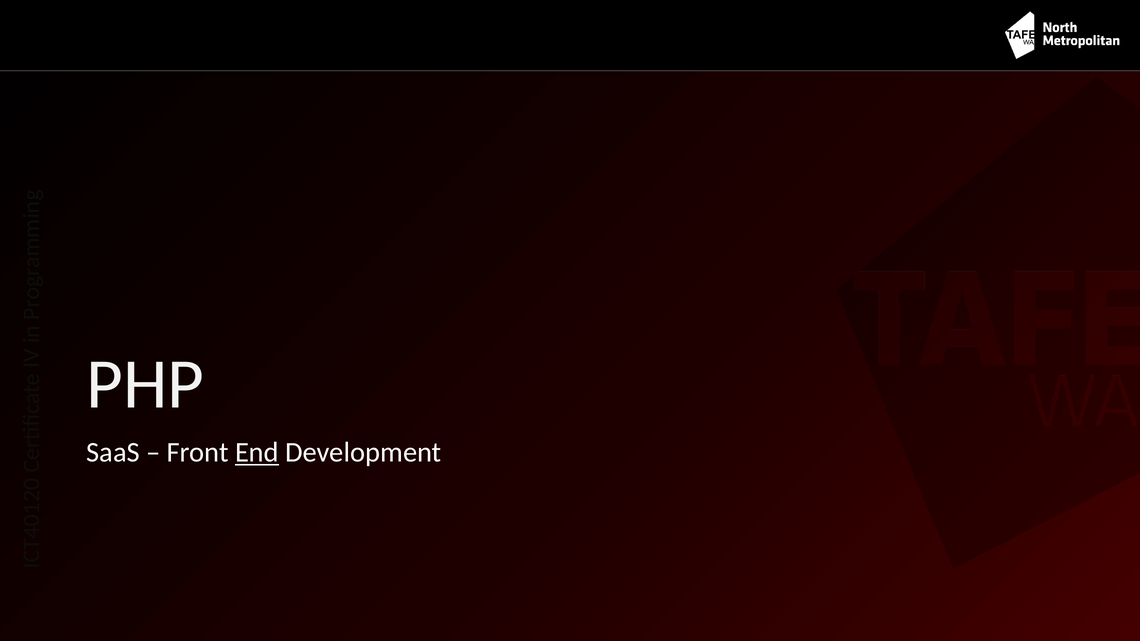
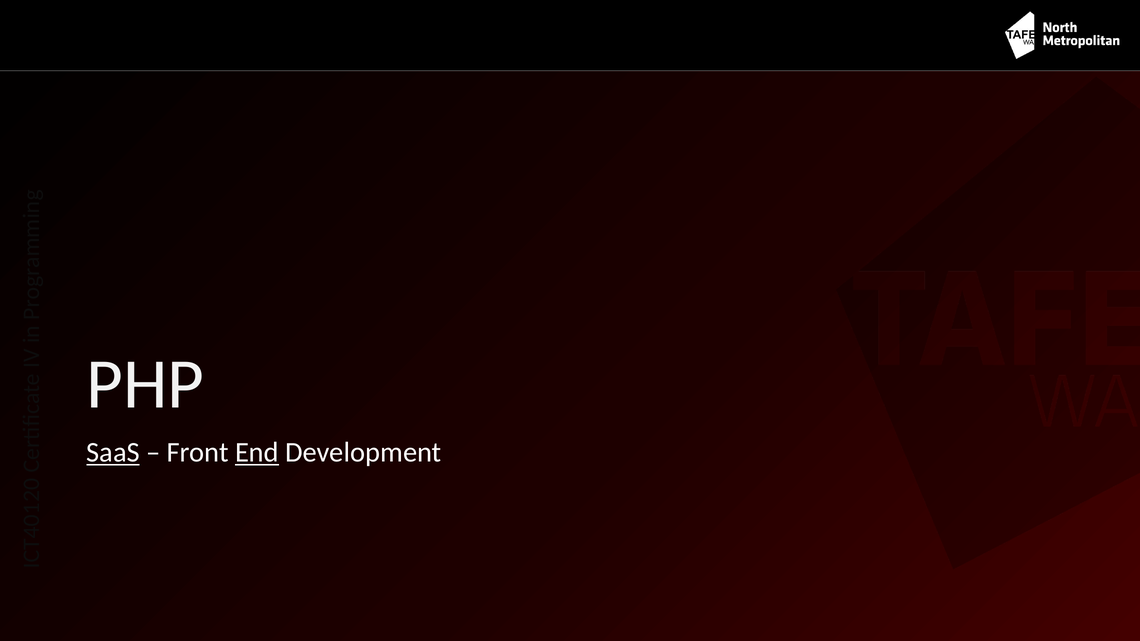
SaaS underline: none -> present (113, 453)
